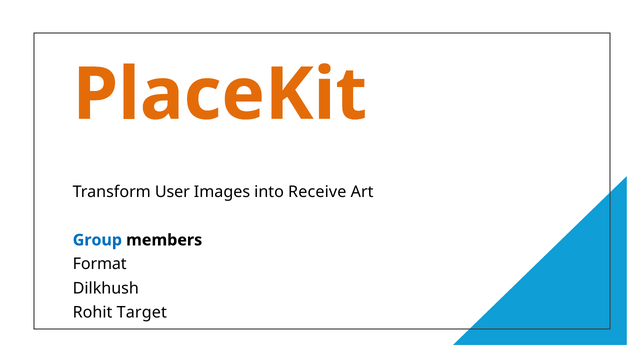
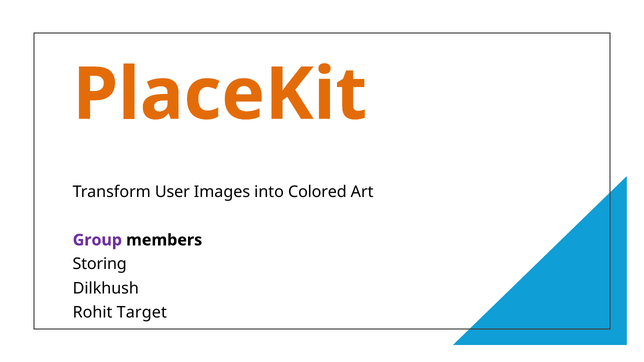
Receive: Receive -> Colored (317, 192)
Group colour: blue -> purple (97, 240)
Format: Format -> Storing (100, 264)
